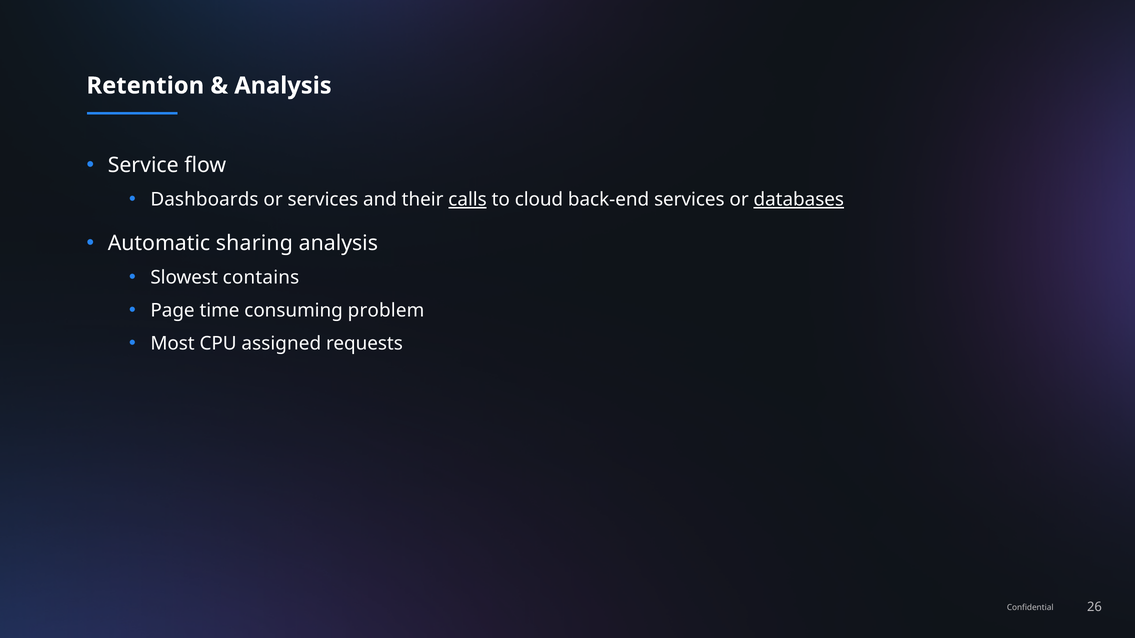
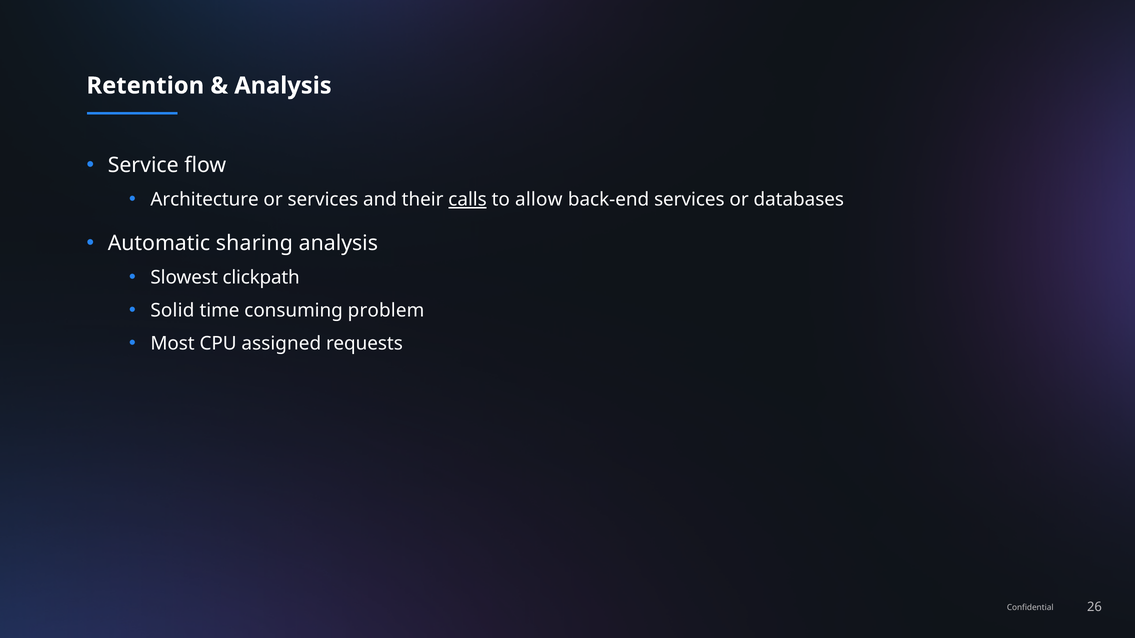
Dashboards: Dashboards -> Architecture (205, 200)
cloud: cloud -> allow (539, 200)
databases underline: present -> none (799, 200)
contains: contains -> clickpath (261, 278)
Page: Page -> Solid (172, 311)
